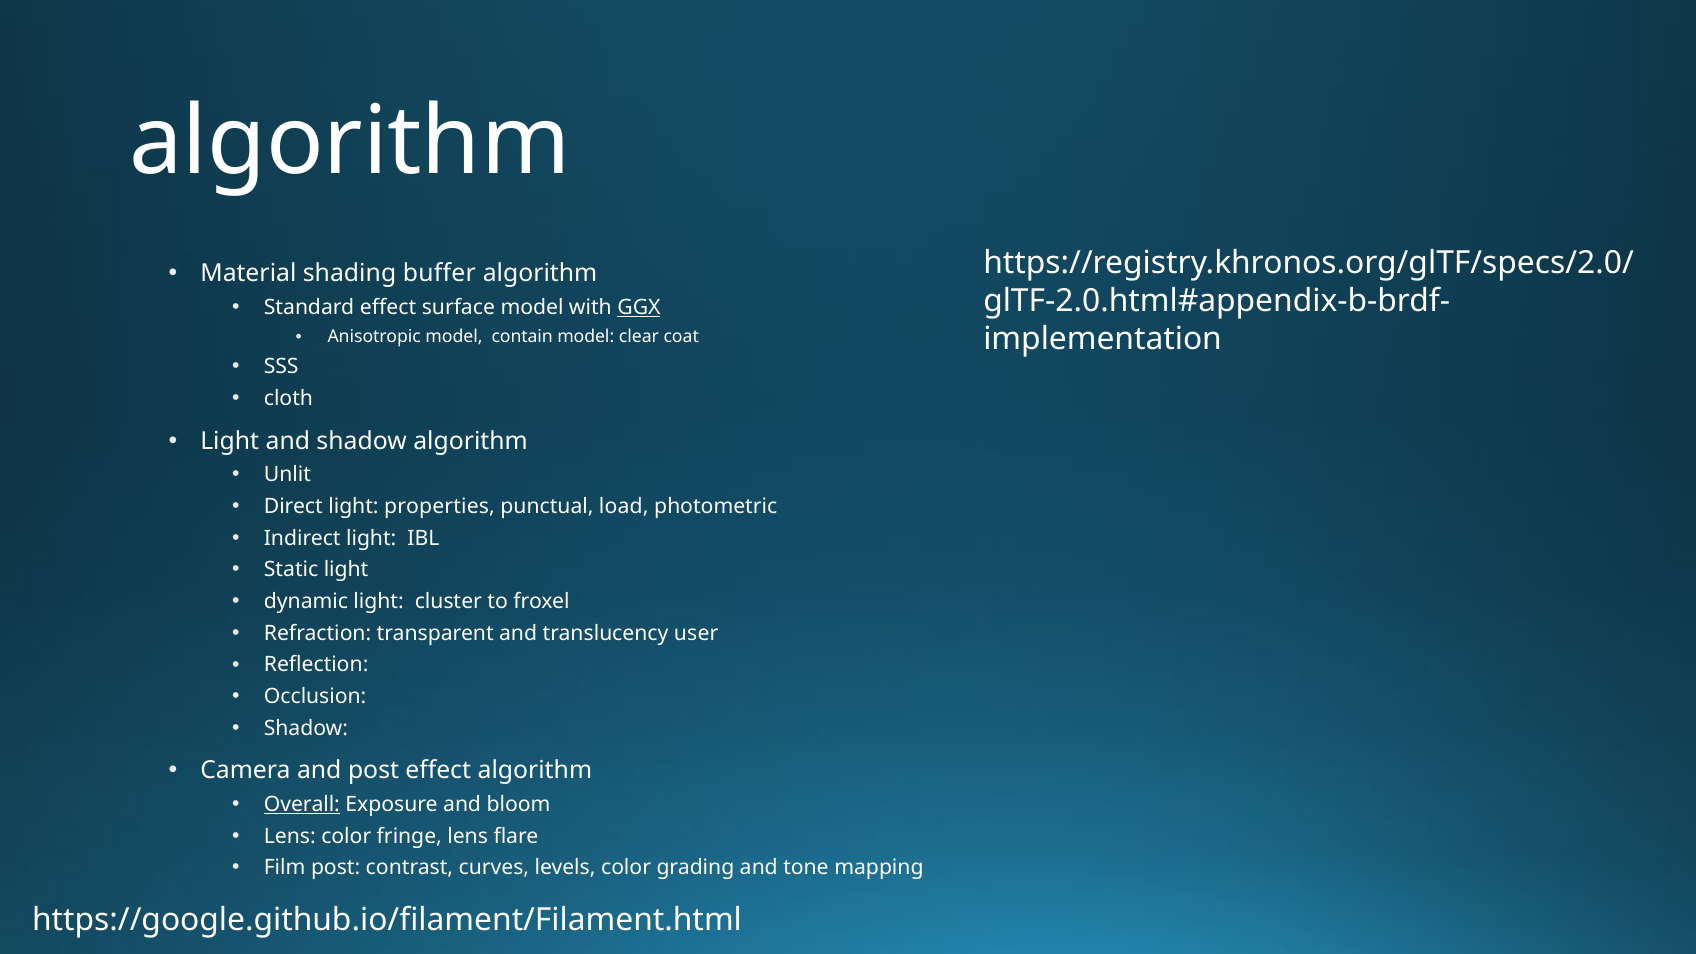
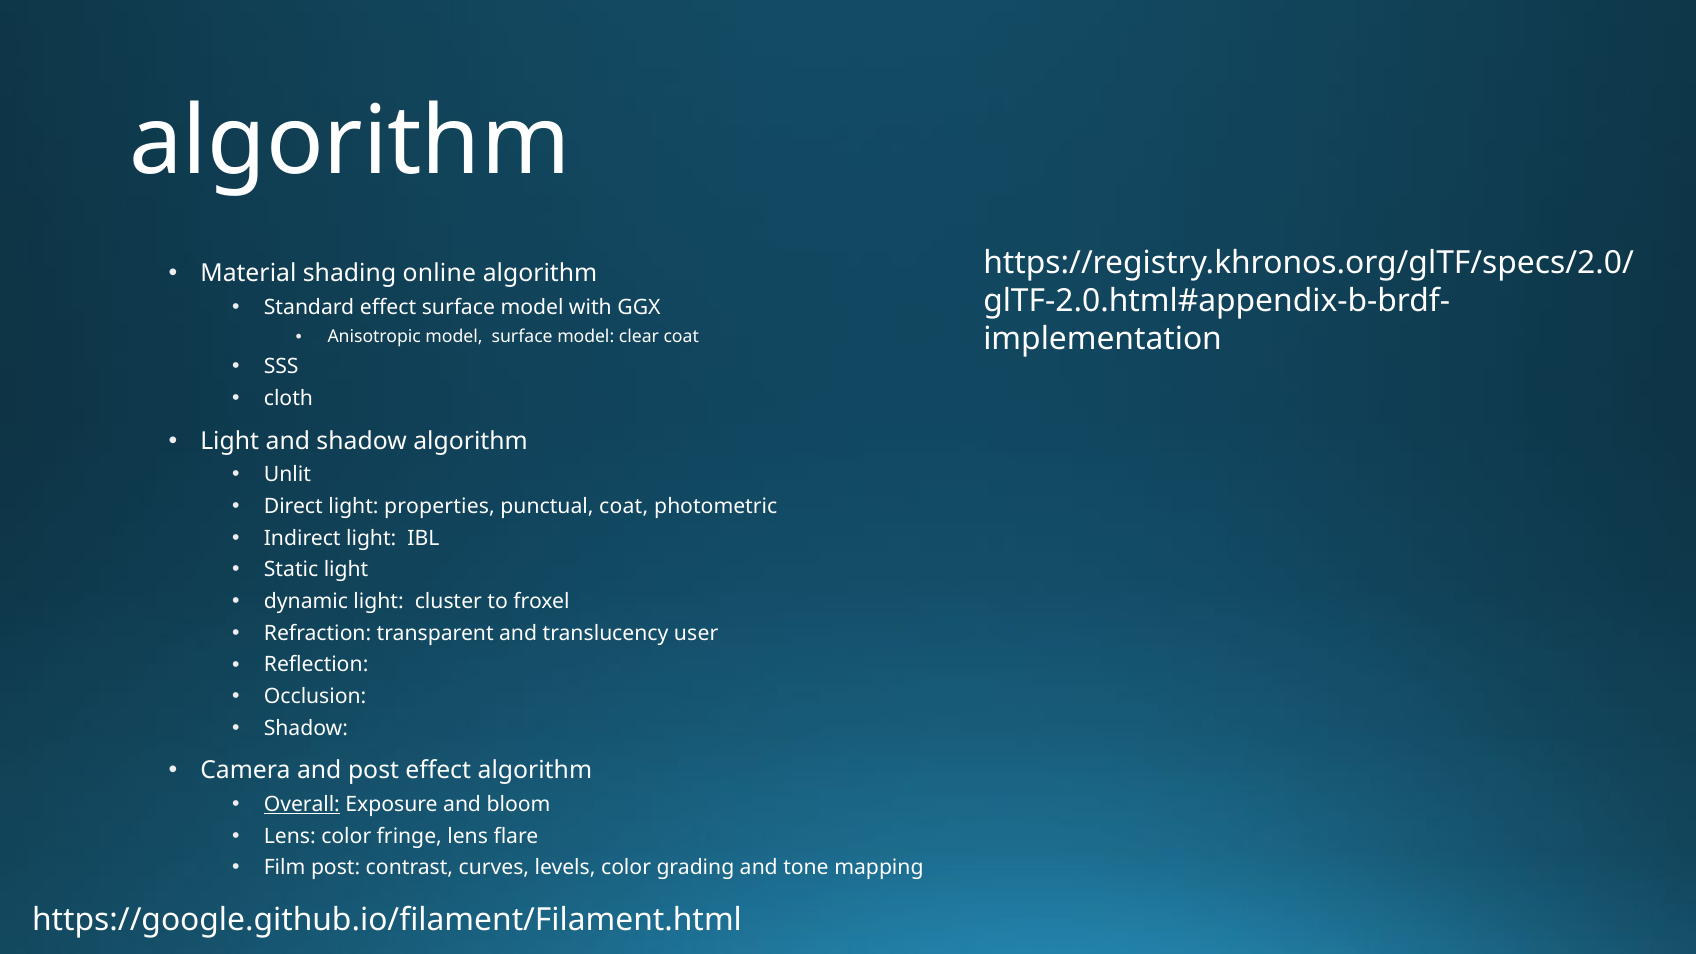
buffer: buffer -> online (439, 274)
GGX underline: present -> none (639, 307)
model contain: contain -> surface (522, 337)
punctual load: load -> coat (624, 506)
